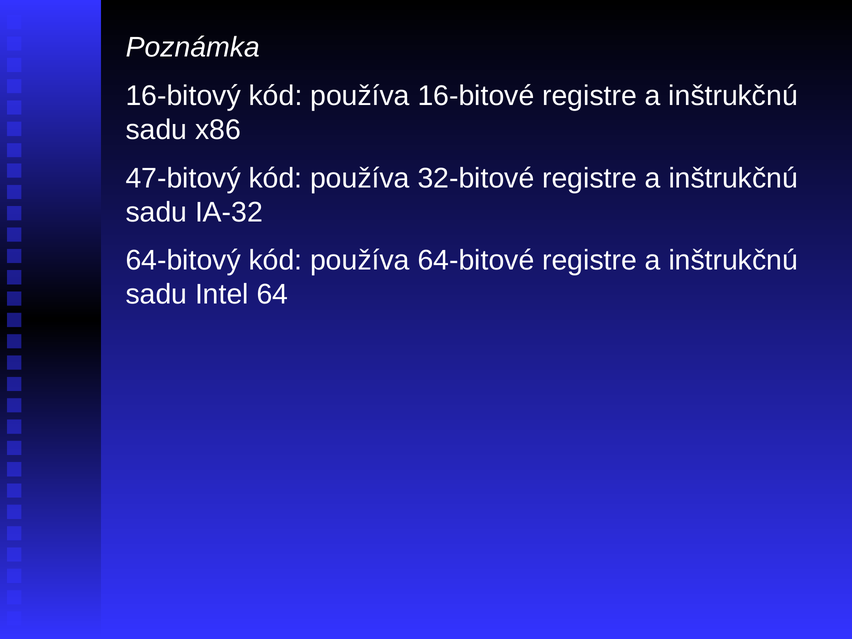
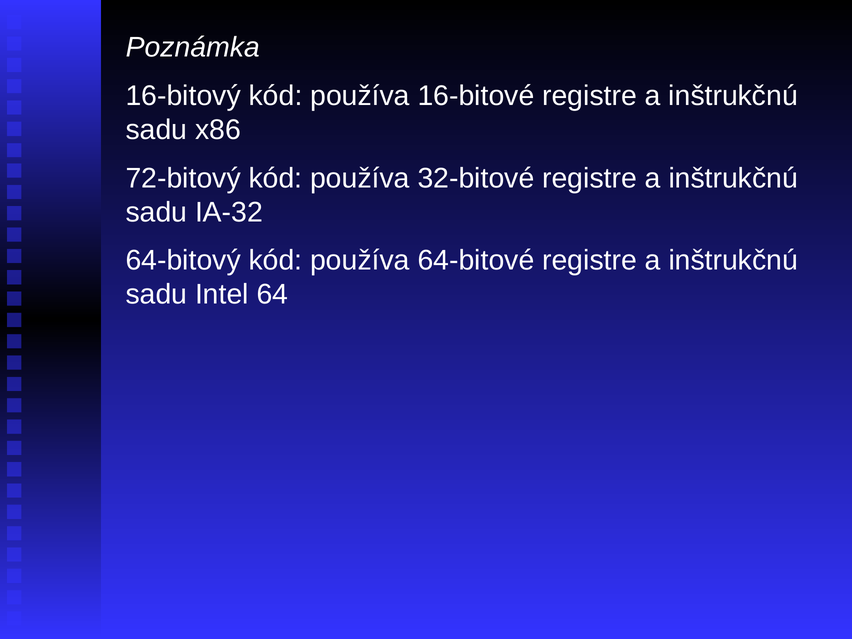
47-bitový: 47-bitový -> 72-bitový (183, 178)
